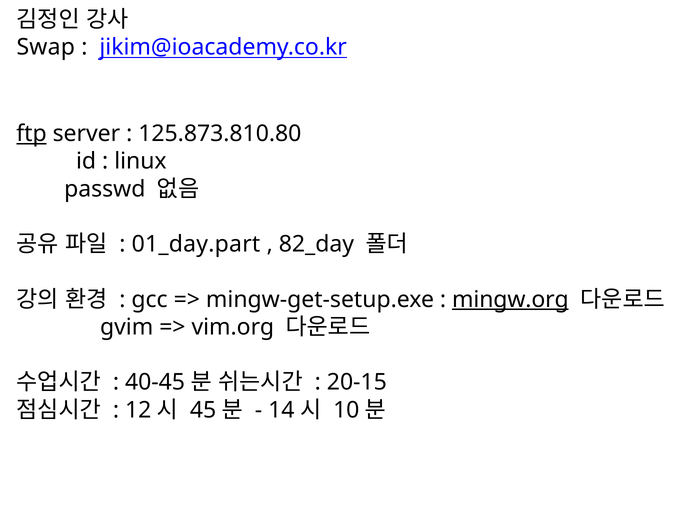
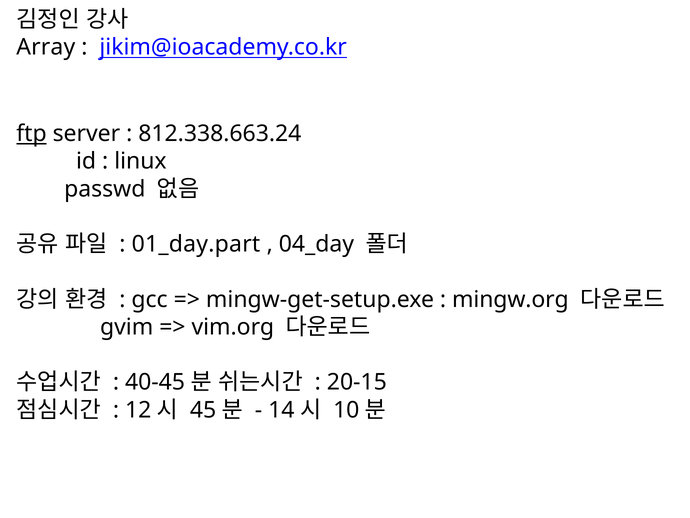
Swap: Swap -> Array (46, 47)
125.873.810.80: 125.873.810.80 -> 812.338.663.24 (220, 134)
82_day: 82_day -> 04_day (316, 244)
mingw.org underline: present -> none (510, 299)
